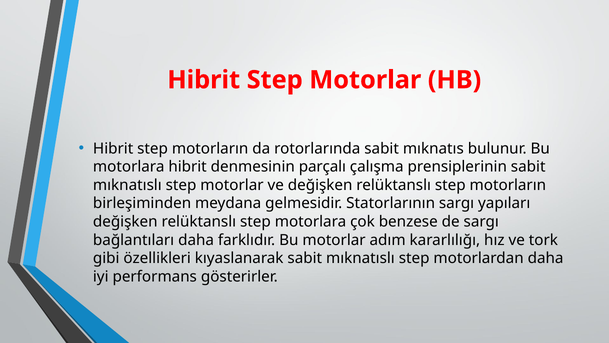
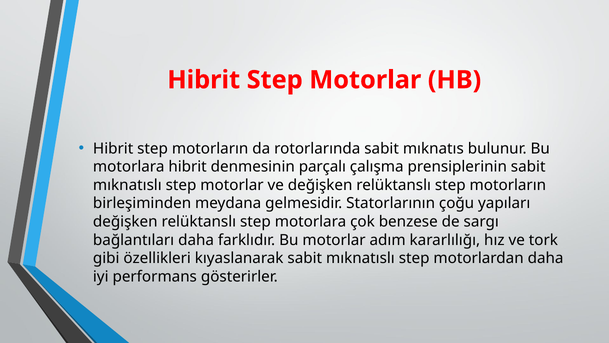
Statorlarının sargı: sargı -> çoğu (457, 203)
